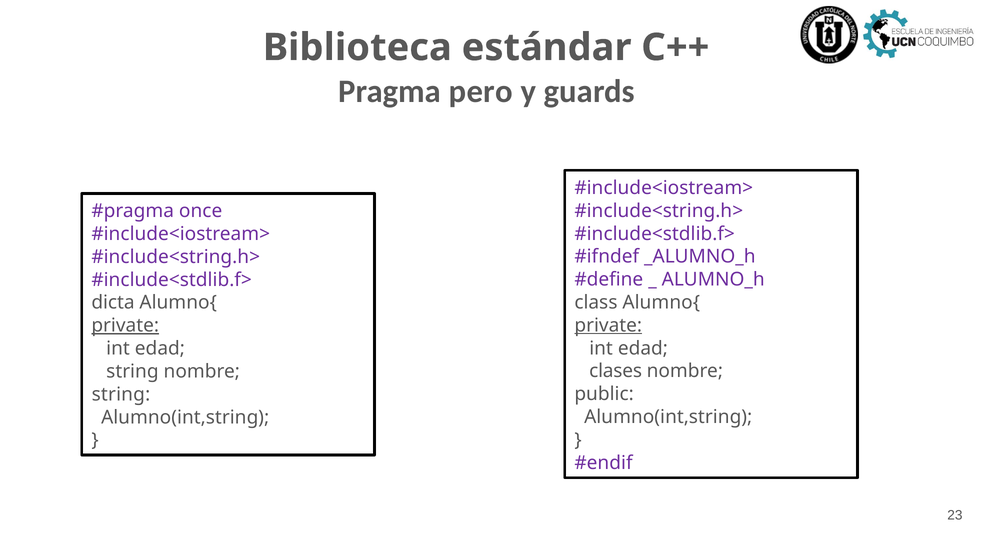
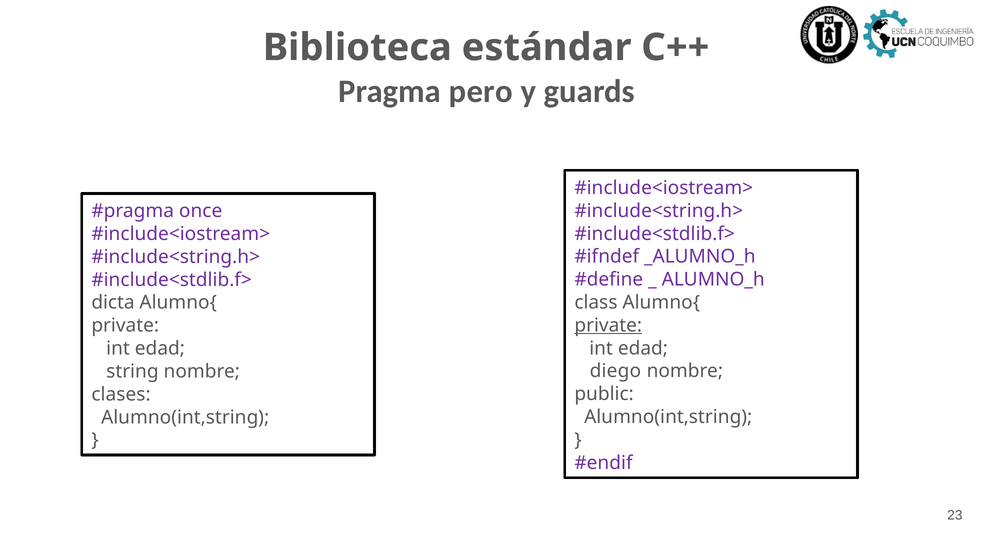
private underline: present -> none (125, 326)
clases: clases -> diego (615, 371)
string: string -> clases (121, 394)
